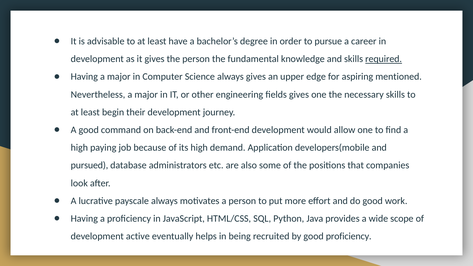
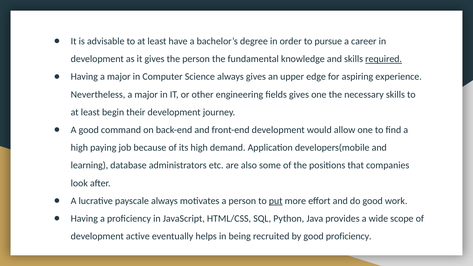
mentioned: mentioned -> experience (399, 77)
pursued: pursued -> learning (89, 165)
put underline: none -> present (276, 201)
